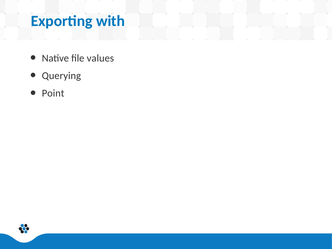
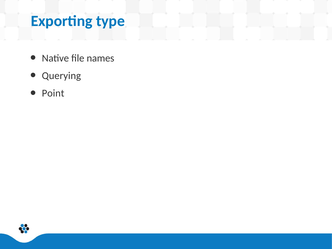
with: with -> type (110, 21)
values: values -> names (100, 58)
